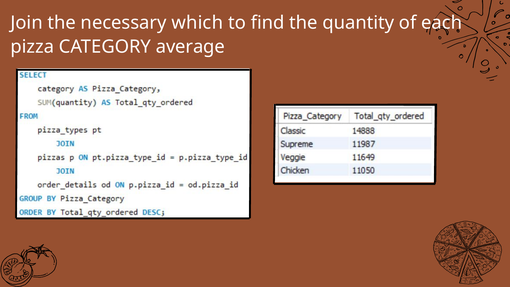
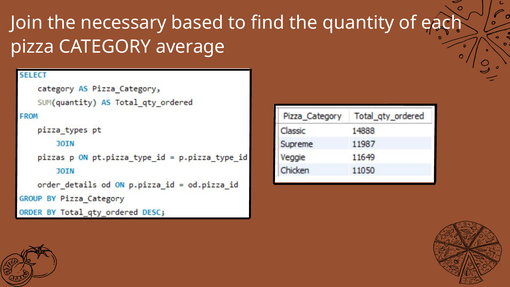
which: which -> based (197, 23)
